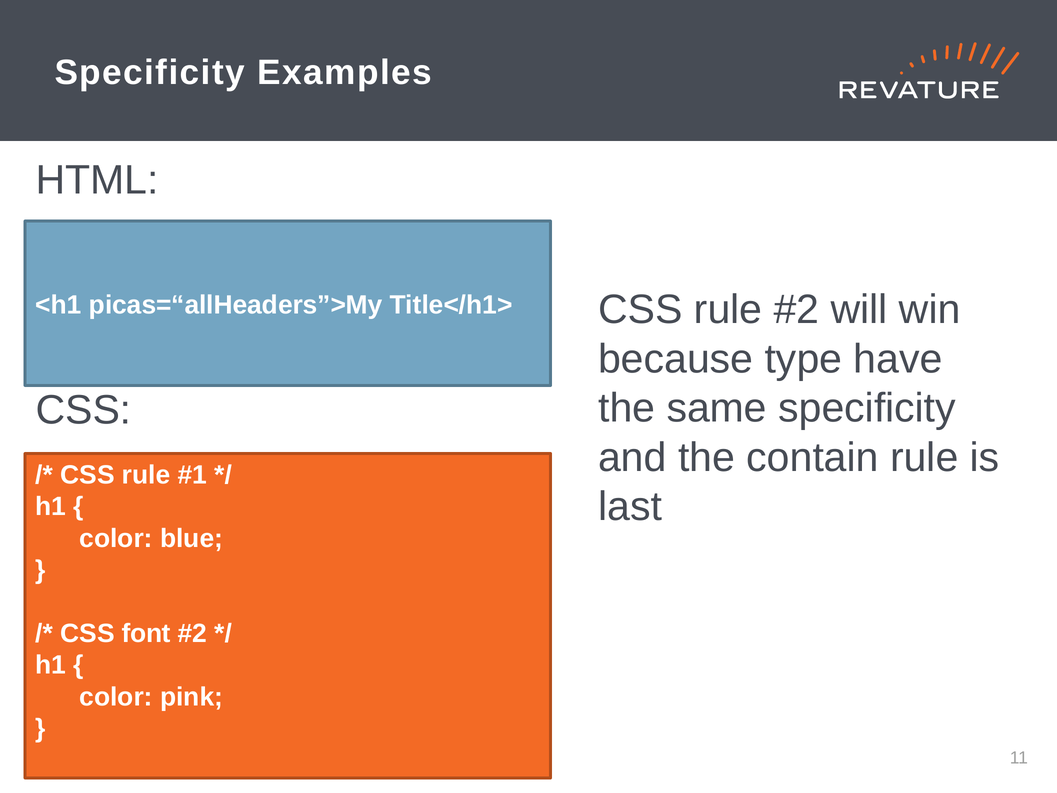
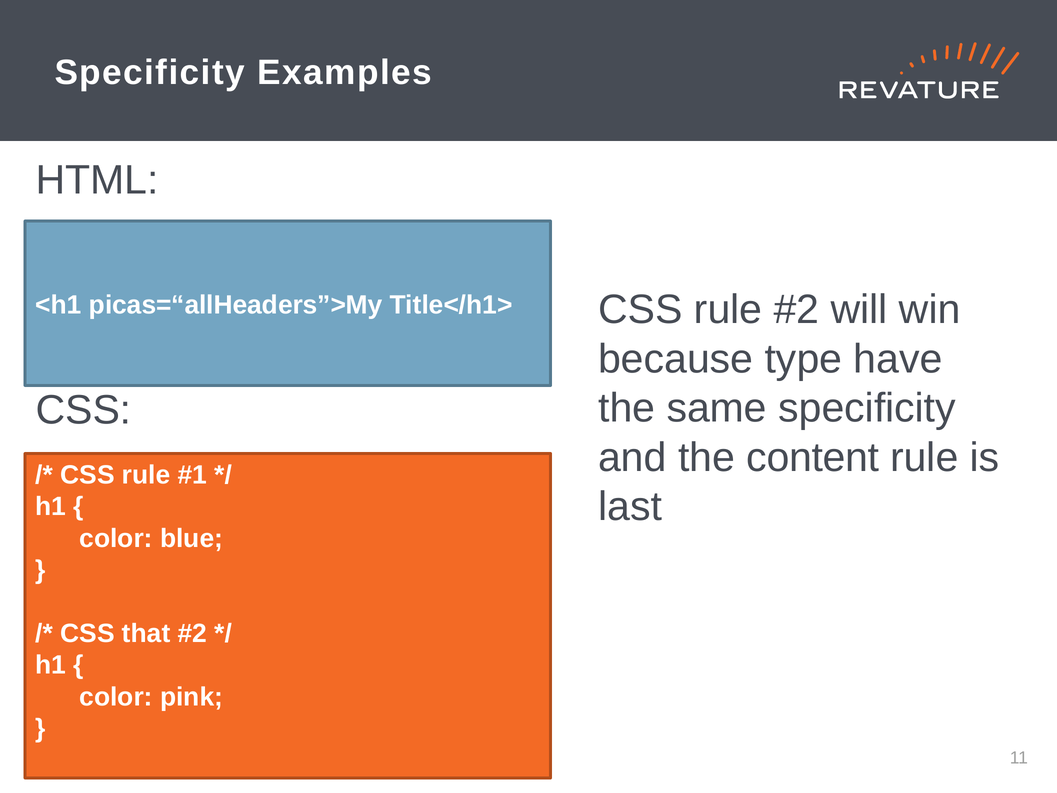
contain: contain -> content (813, 457)
font: font -> that (146, 633)
